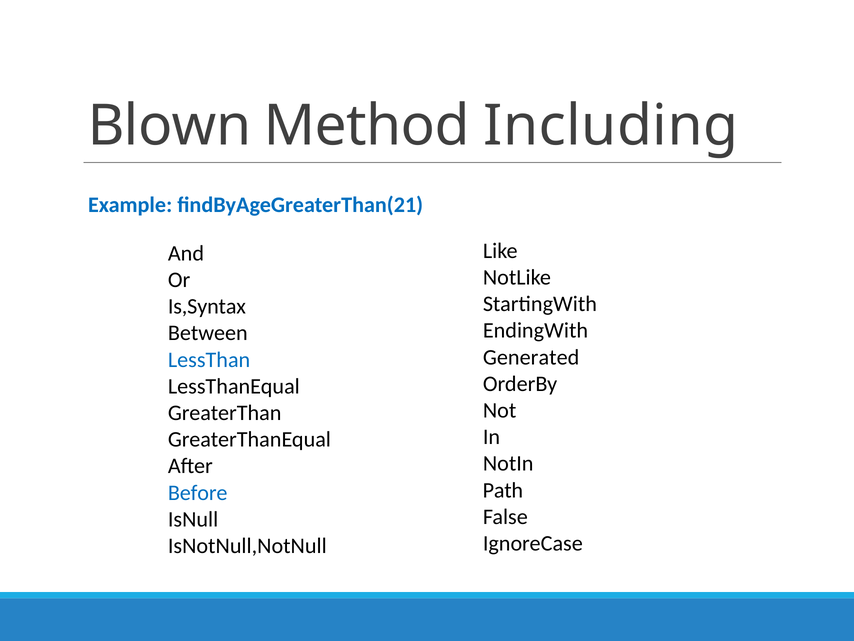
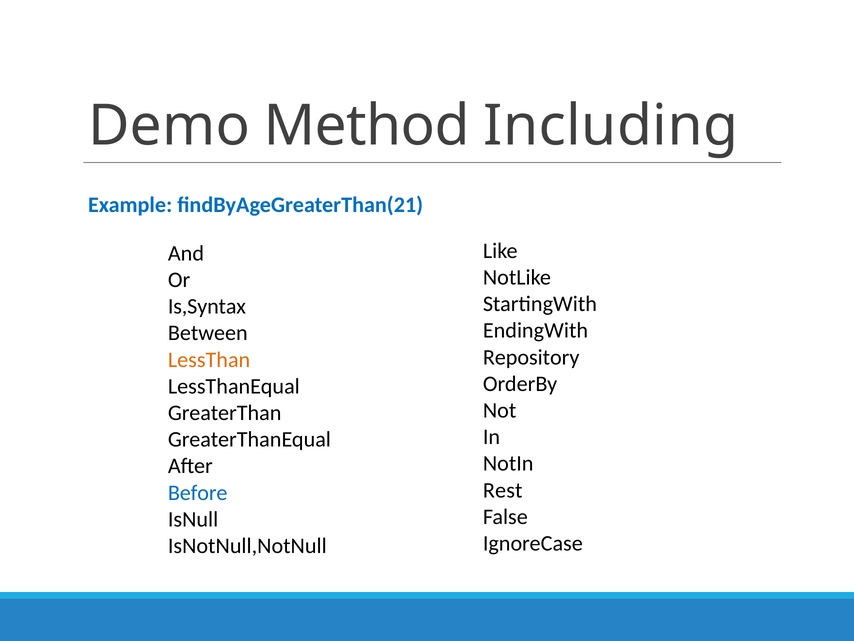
Blown: Blown -> Demo (169, 126)
Generated: Generated -> Repository (531, 357)
LessThan colour: blue -> orange (209, 359)
Path: Path -> Rest (503, 490)
